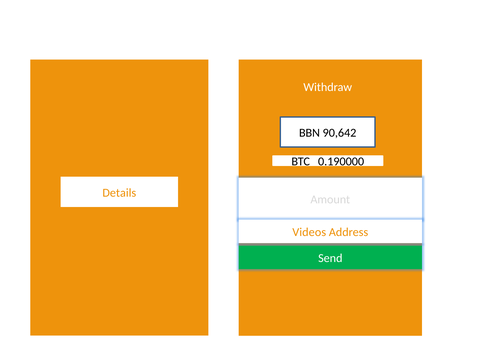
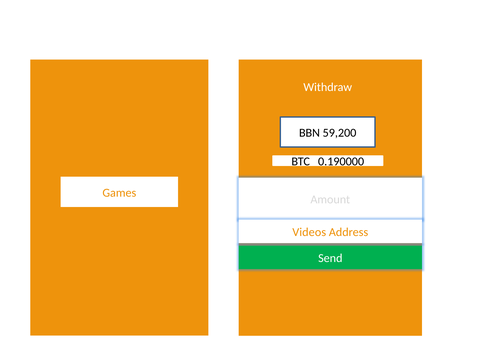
90,642: 90,642 -> 59,200 (340, 133)
Details: Details -> Games (119, 193)
